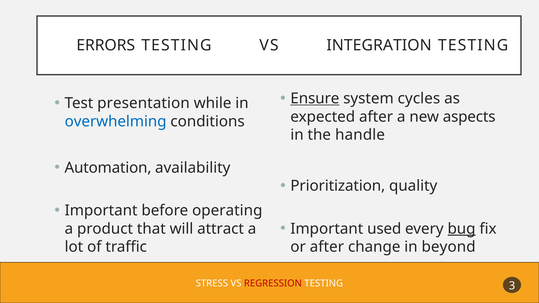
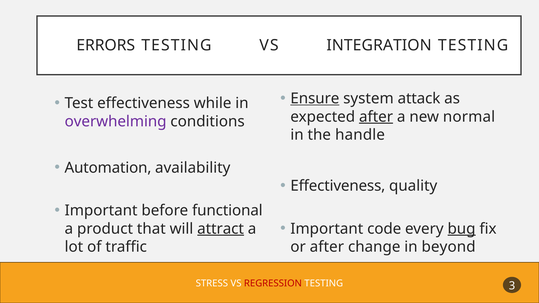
cycles: cycles -> attack (419, 99)
Test presentation: presentation -> effectiveness (144, 103)
after underline: none -> present (376, 117)
aspects: aspects -> normal (469, 117)
overwhelming colour: blue -> purple (116, 121)
Prioritization: Prioritization -> Effectiveness (338, 186)
operating: operating -> functional (227, 211)
used: used -> code (384, 229)
attract underline: none -> present (221, 229)
